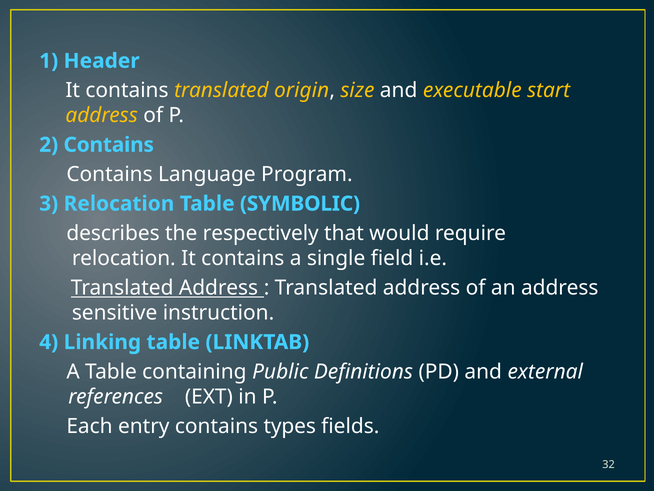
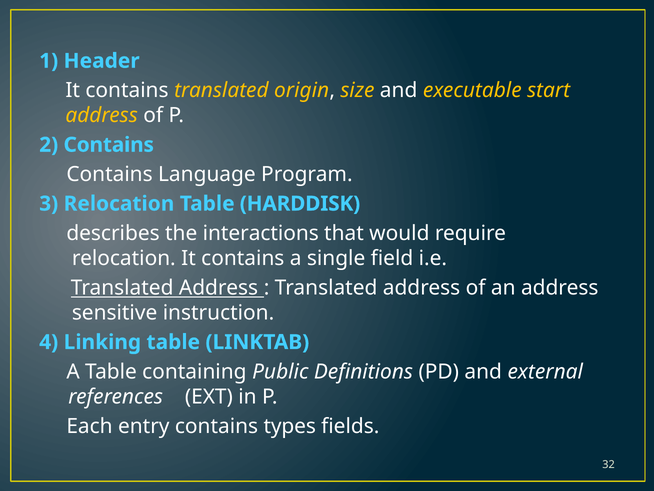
SYMBOLIC: SYMBOLIC -> HARDDISK (300, 204)
respectively: respectively -> interactions (261, 233)
